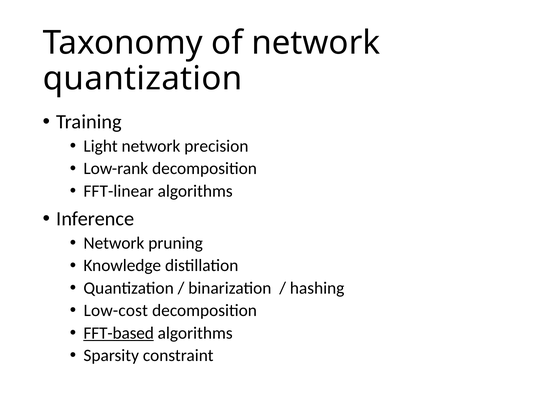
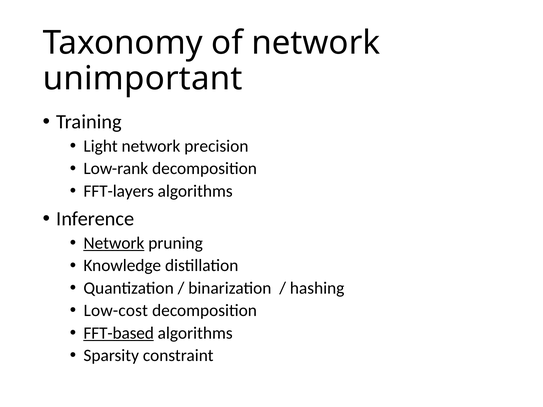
quantization: quantization -> unimportant (143, 79)
FFT-linear: FFT-linear -> FFT-layers (119, 191)
Network underline: none -> present (114, 243)
